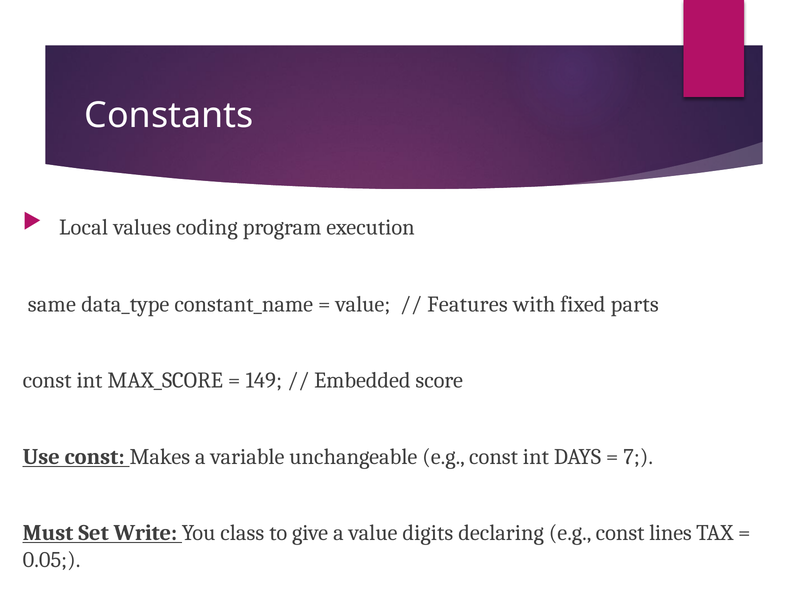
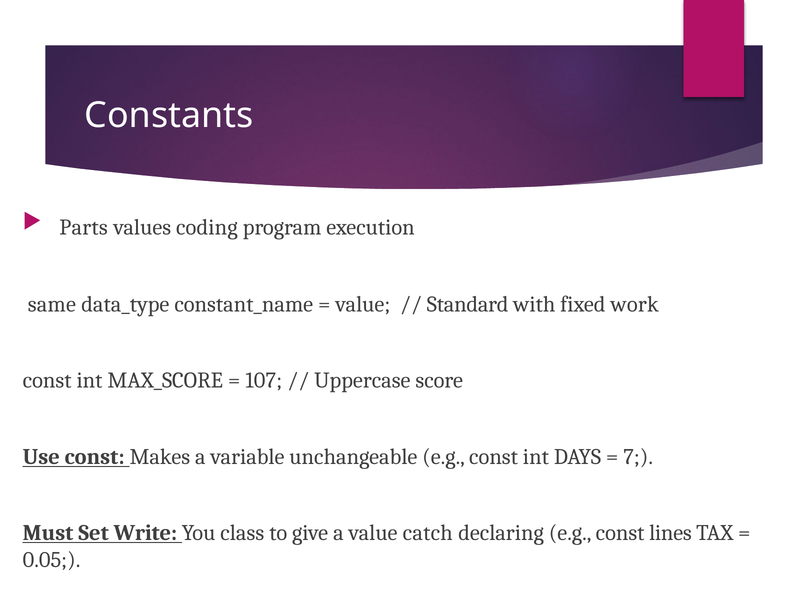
Local: Local -> Parts (84, 227)
Features: Features -> Standard (468, 304)
parts: parts -> work (635, 304)
149: 149 -> 107 (264, 381)
Embedded: Embedded -> Uppercase (362, 381)
digits: digits -> catch (428, 533)
